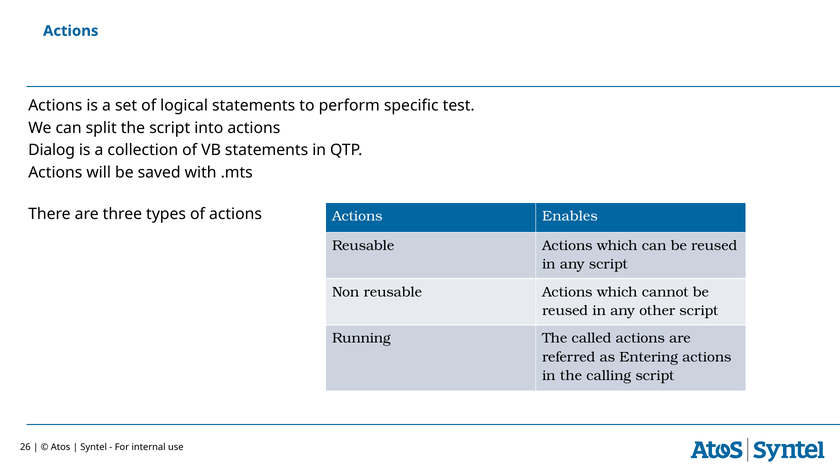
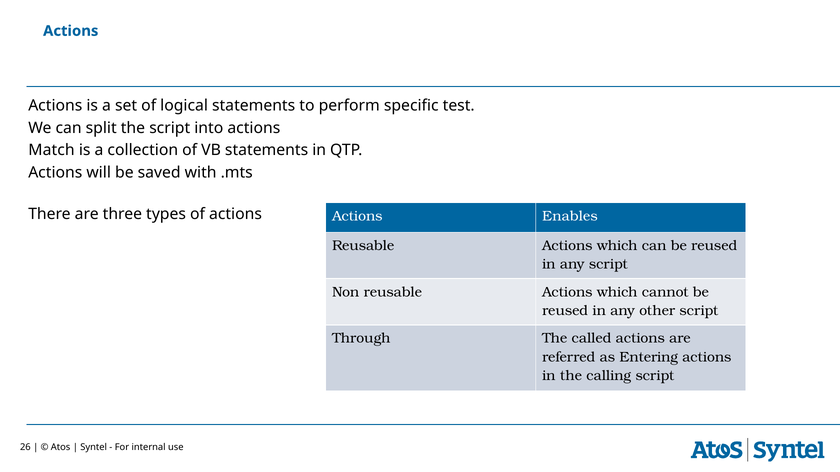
Dialog: Dialog -> Match (51, 150)
Running: Running -> Through (361, 339)
